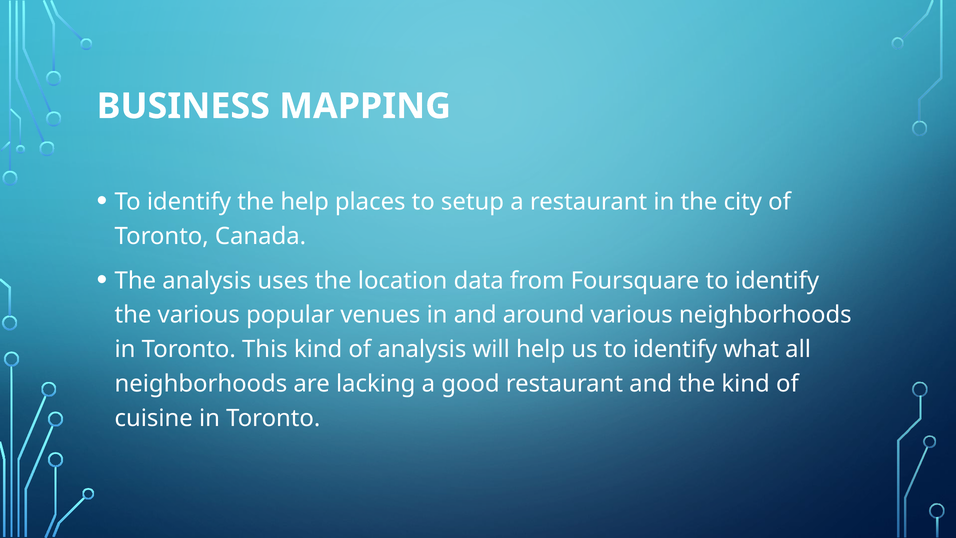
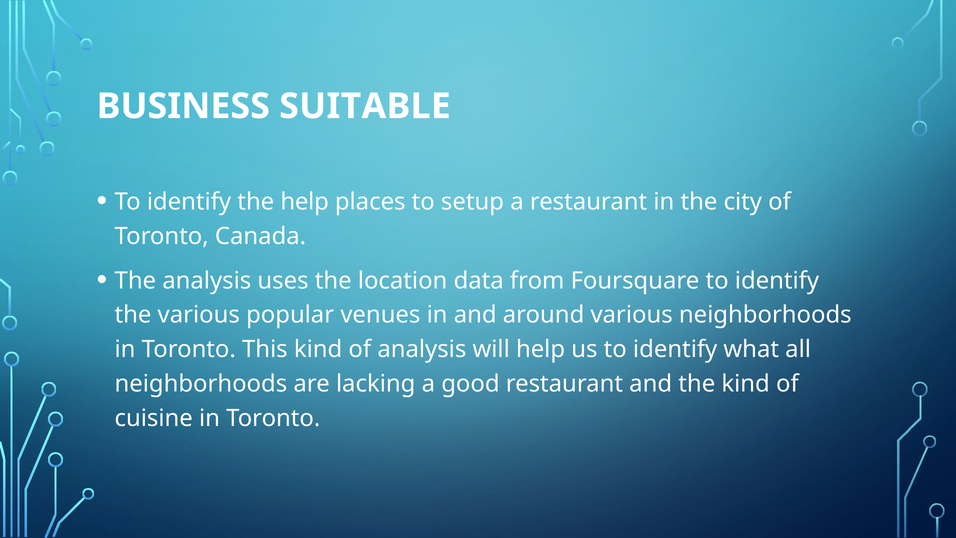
MAPPING: MAPPING -> SUITABLE (365, 106)
